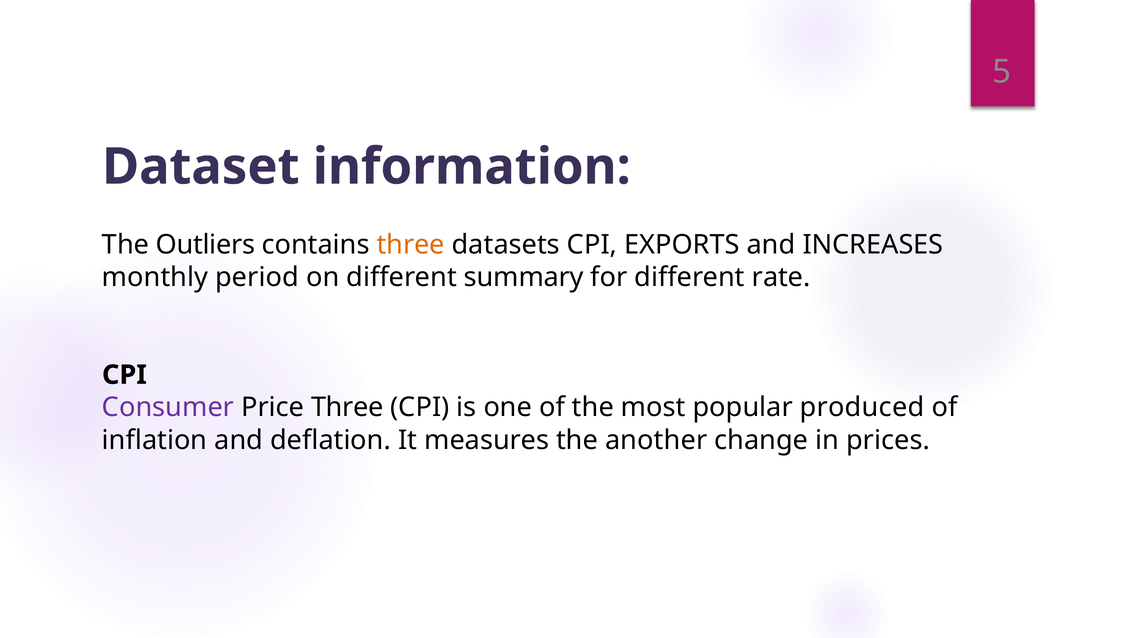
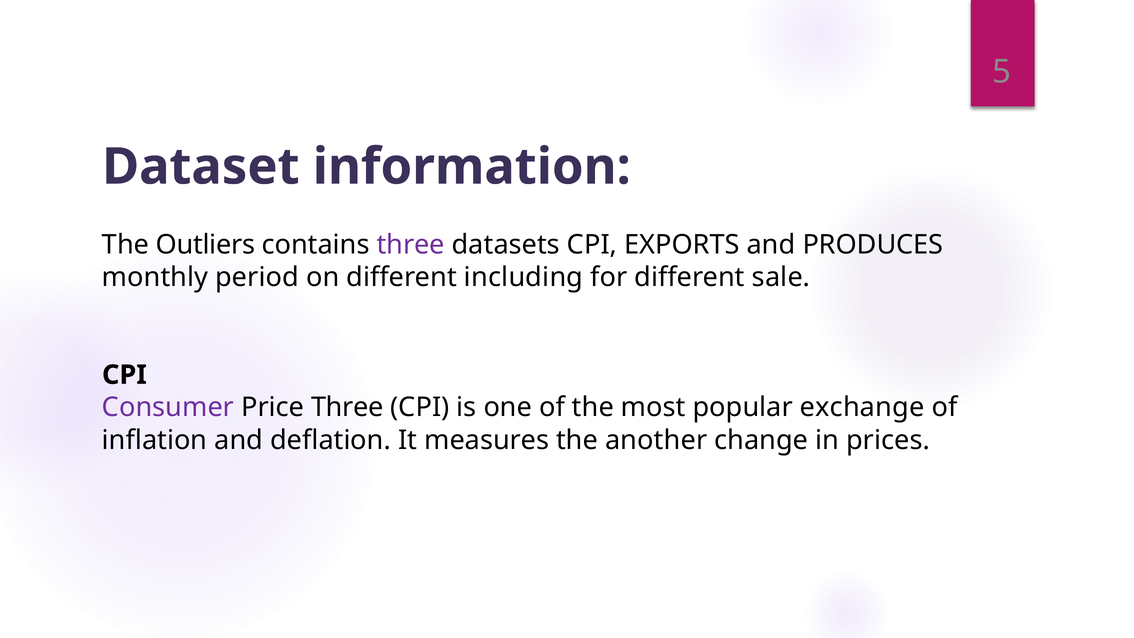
three colour: orange -> purple (411, 245)
INCREASES: INCREASES -> PRODUCES (873, 245)
summary: summary -> including (524, 277)
rate: rate -> sale (781, 277)
produced: produced -> exchange (862, 407)
